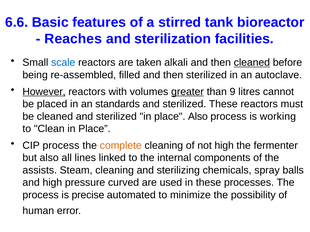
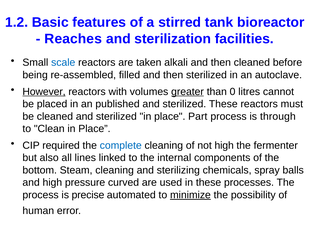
6.6: 6.6 -> 1.2 (17, 22)
cleaned underline: present -> none (252, 63)
9: 9 -> 0 (233, 92)
standards: standards -> published (118, 104)
place Also: Also -> Part (198, 117)
working: working -> through (278, 117)
CIP process: process -> required (61, 146)
complete colour: orange -> blue (121, 146)
assists: assists -> bottom (40, 171)
minimize underline: none -> present (190, 195)
